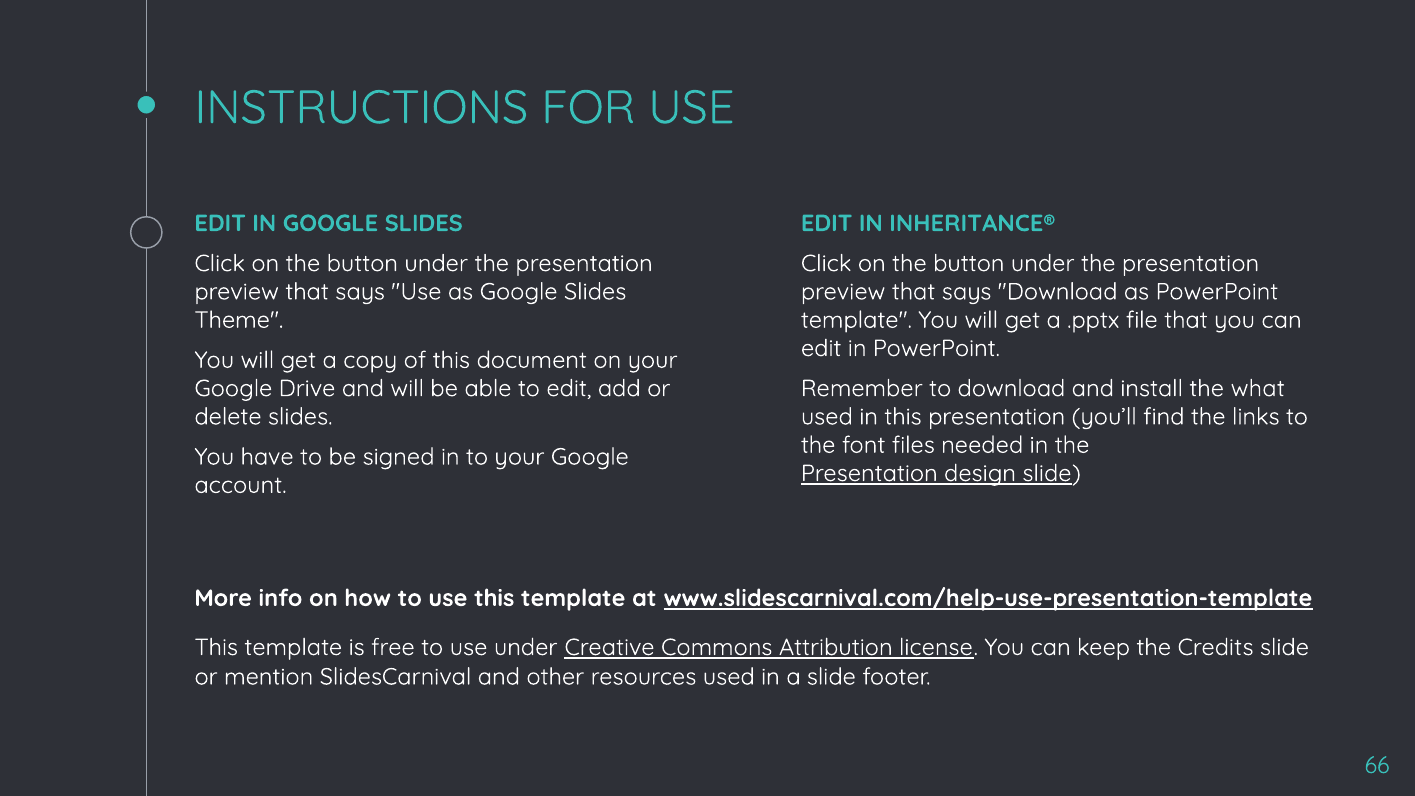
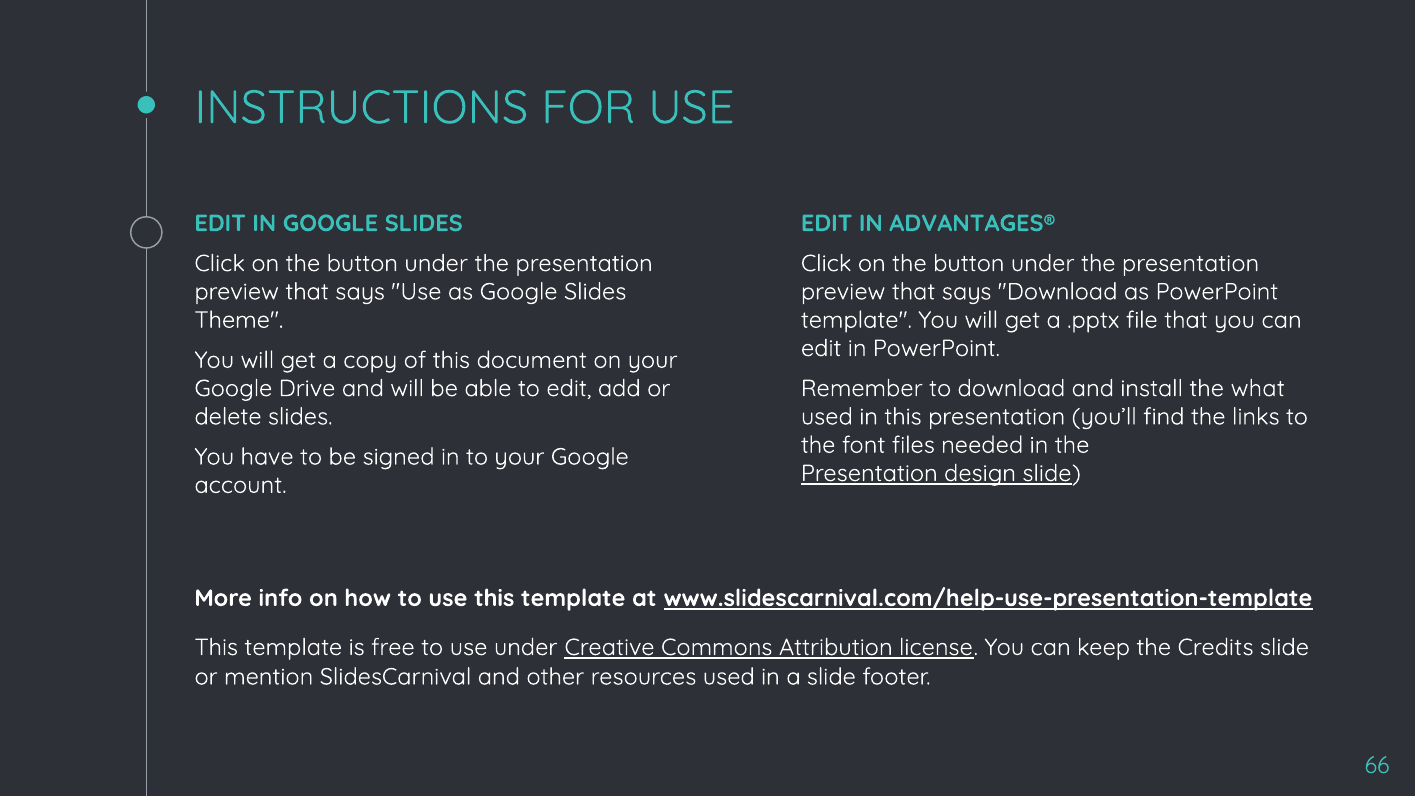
INHERITANCE®: INHERITANCE® -> ADVANTAGES® (972, 223)
